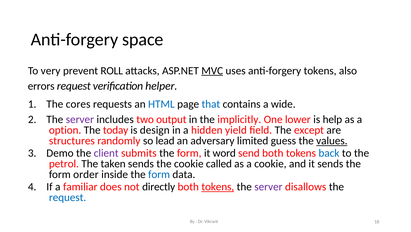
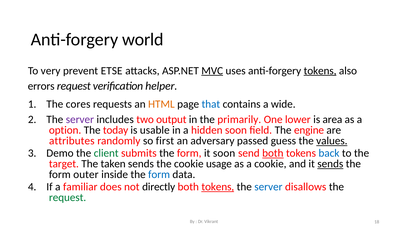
space: space -> world (143, 39)
ROLL: ROLL -> ETSE (112, 71)
tokens underline: none -> present (320, 71)
HTML colour: blue -> orange (161, 104)
implicitly: implicitly -> primarily (239, 119)
help: help -> area (332, 119)
design: design -> usable (155, 130)
hidden yield: yield -> soon (236, 130)
except: except -> engine (309, 130)
structures: structures -> attributes (72, 141)
lead: lead -> first (165, 141)
limited: limited -> passed (253, 141)
client colour: purple -> green (106, 153)
it word: word -> soon (224, 153)
both underline: none -> present (273, 153)
petrol: petrol -> target (64, 164)
called: called -> usage (219, 164)
sends underline: none -> present (330, 164)
order: order -> outer (86, 174)
server colour: purple -> blue (268, 186)
request colour: blue -> green (68, 197)
